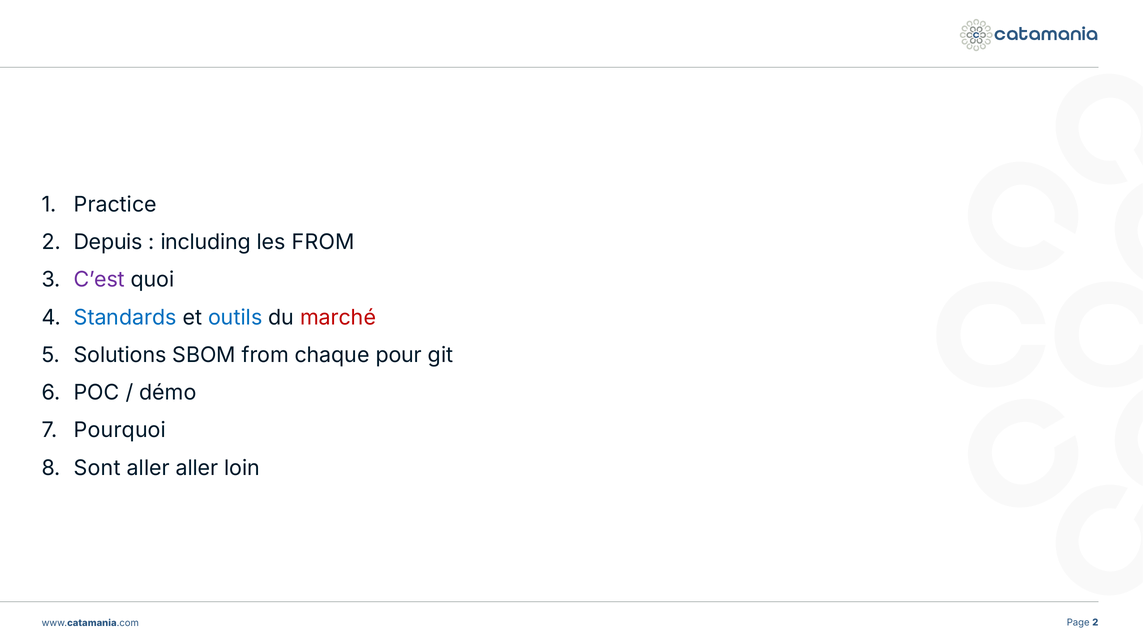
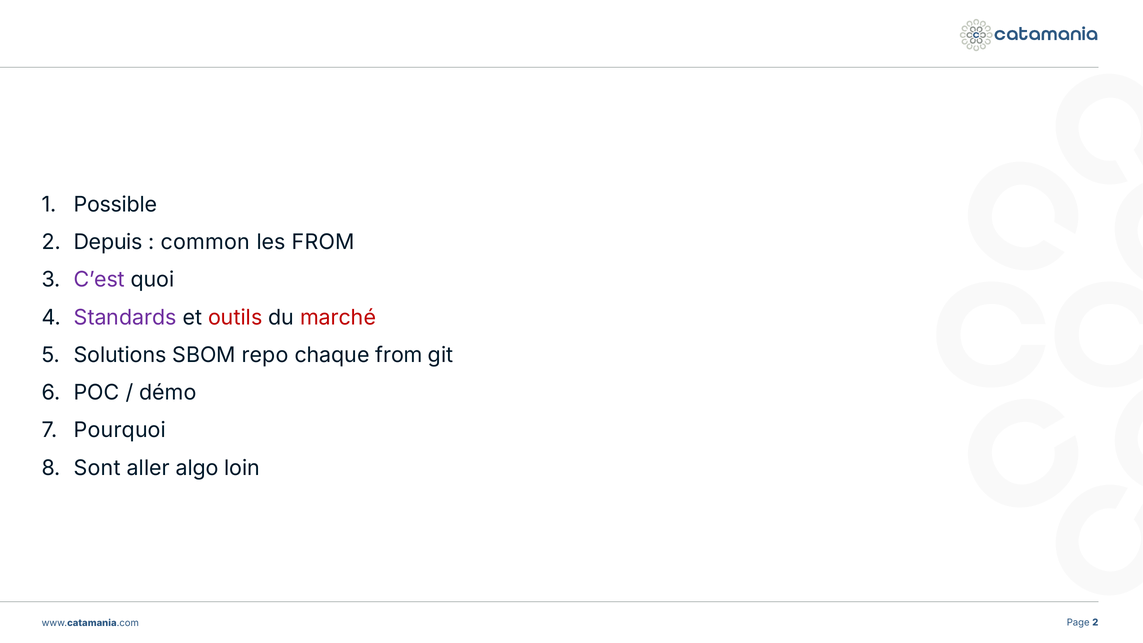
Practice: Practice -> Possible (115, 205)
including: including -> common (205, 242)
Standards colour: blue -> purple (125, 317)
outils colour: blue -> red (235, 317)
SBOM from: from -> repo (265, 355)
chaque pour: pour -> from (399, 355)
aller aller: aller -> algo (197, 468)
